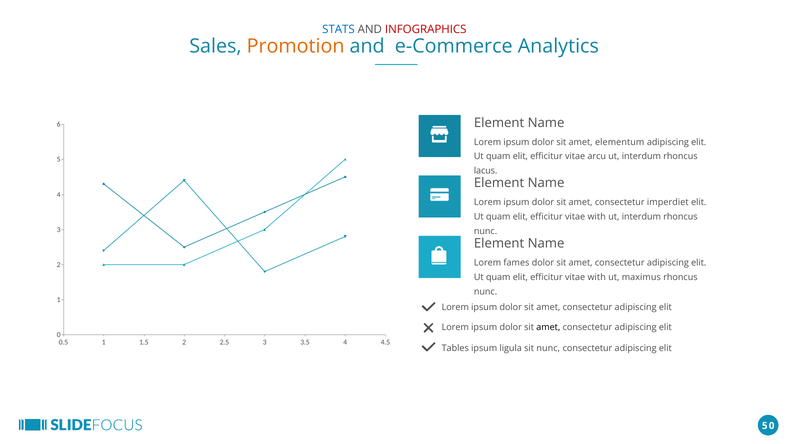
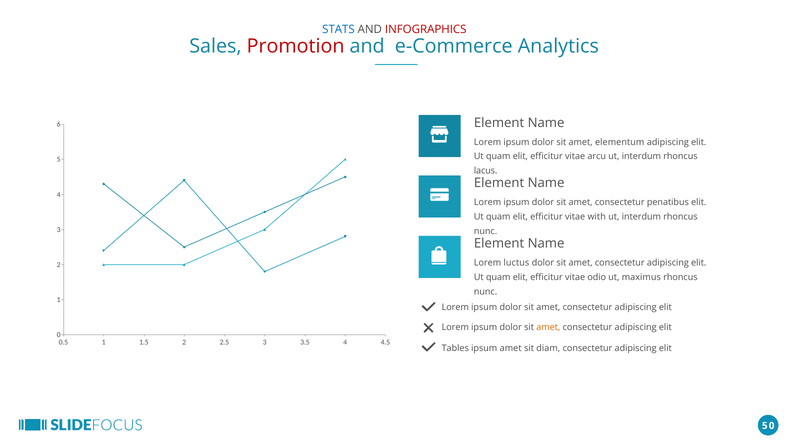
Promotion colour: orange -> red (296, 46)
imperdiet: imperdiet -> penatibus (668, 202)
fames: fames -> luctus (516, 263)
with: with -> odio (597, 277)
amet colour: black -> orange (548, 327)
ipsum ligula: ligula -> amet (511, 348)
sit nunc: nunc -> diam (548, 348)
